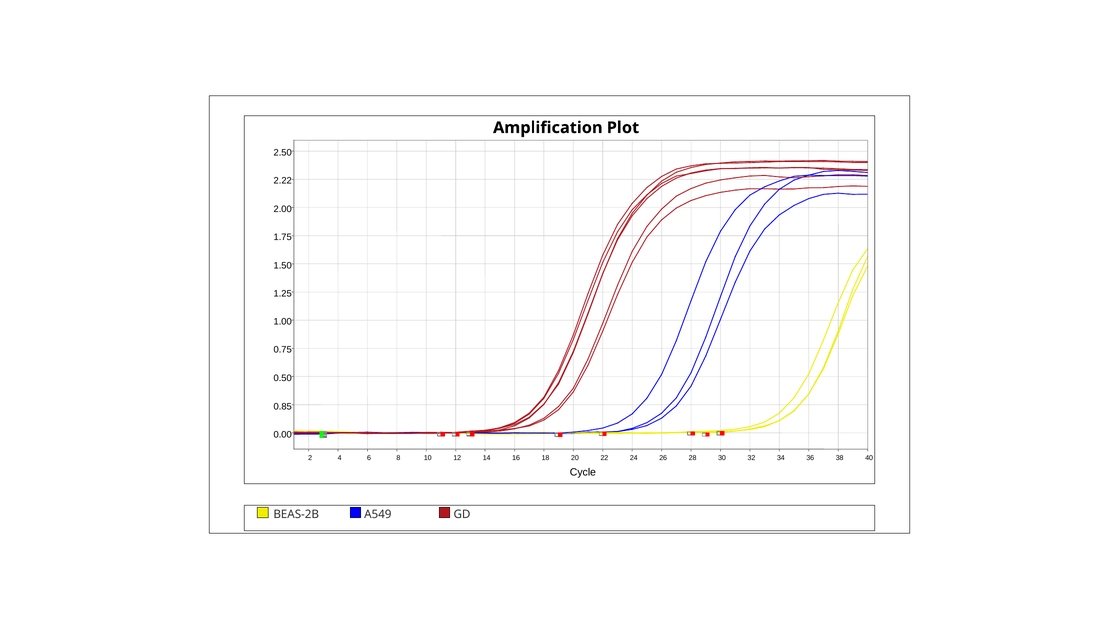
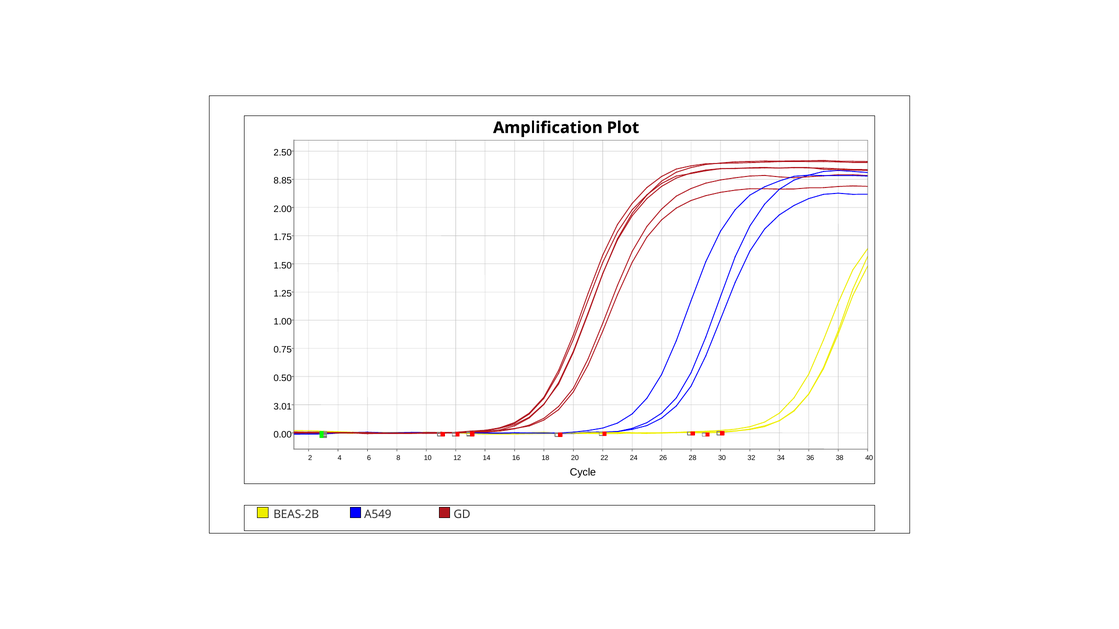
2.22: 2.22 -> 8.85 (283, 181)
0.85: 0.85 -> 3.01 (283, 407)
